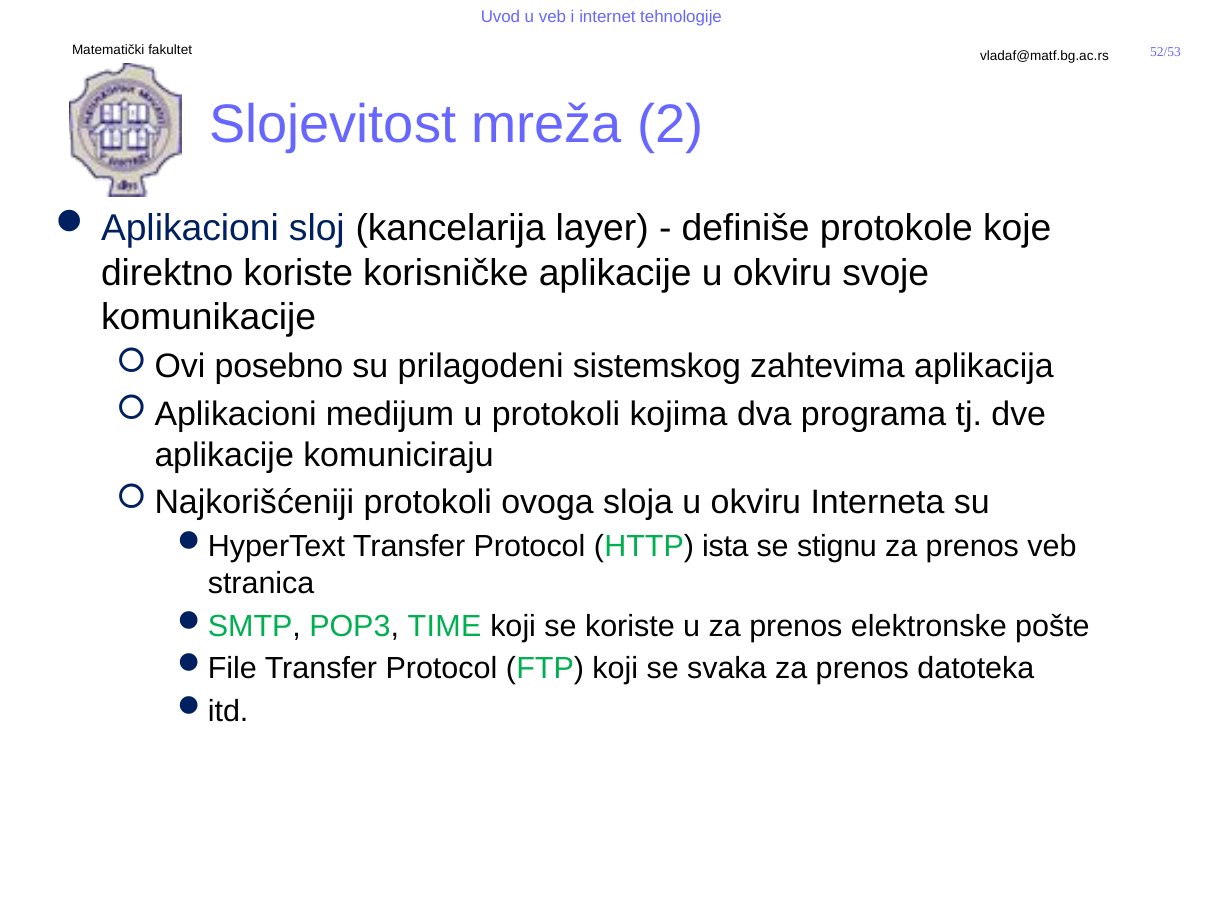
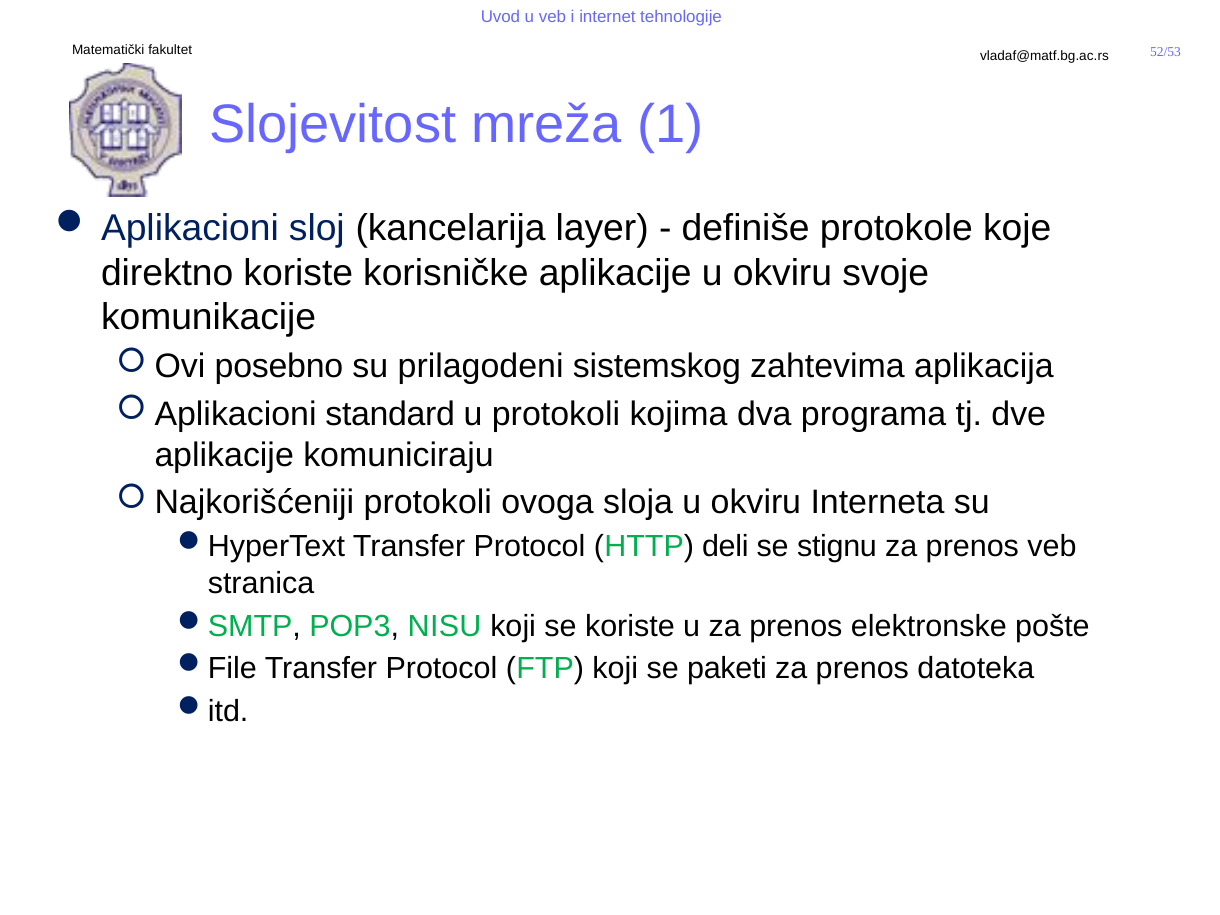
2: 2 -> 1 (670, 124)
medijum: medijum -> standard (390, 414)
ista: ista -> deli (725, 547)
TIME: TIME -> NISU (445, 626)
svaka: svaka -> paketi (727, 669)
